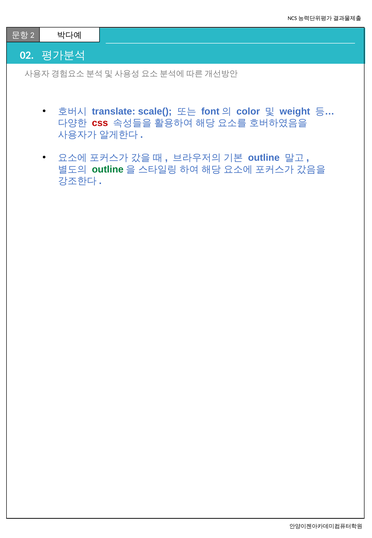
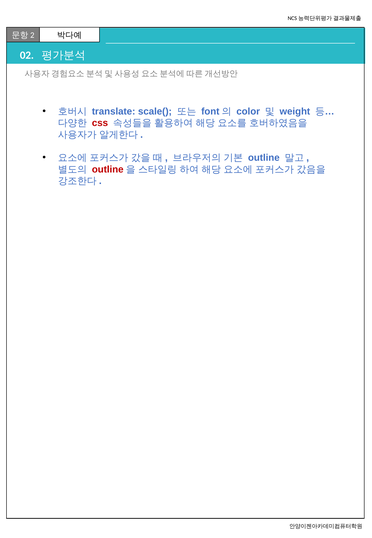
outline colour: green -> red (108, 169)
